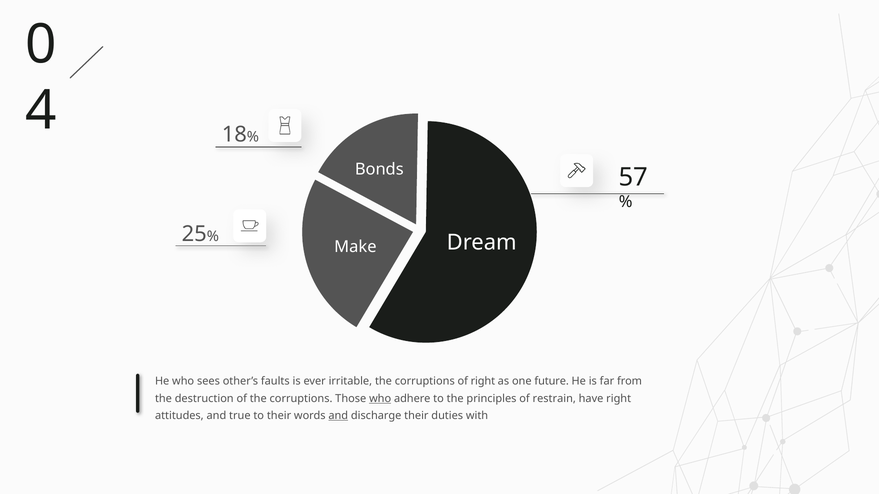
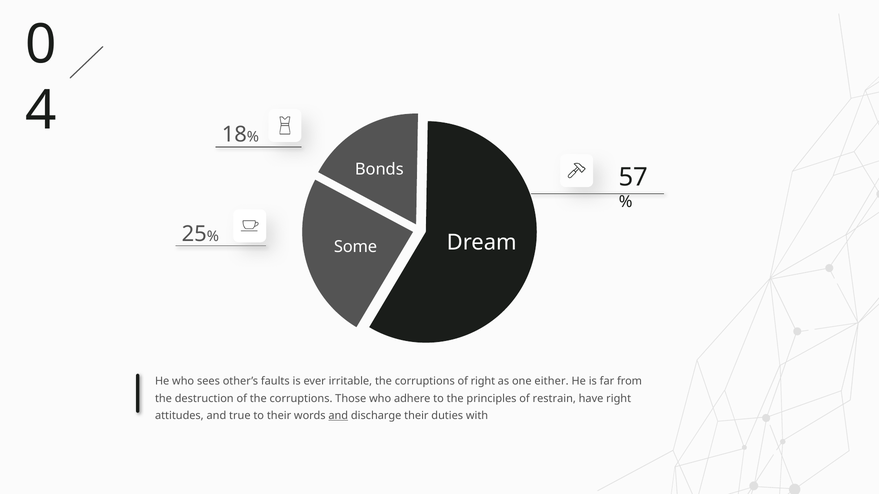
Make: Make -> Some (356, 247)
future: future -> either (552, 382)
who underline: present -> none (380, 399)
